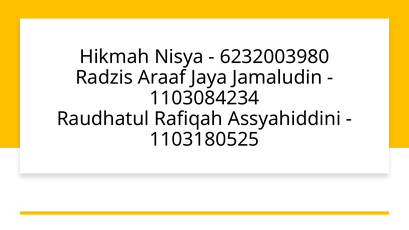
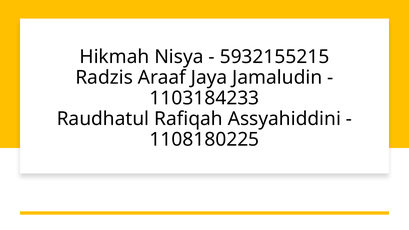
6232003980: 6232003980 -> 5932155215 (275, 57)
1103084234: 1103084234 -> 1103184233 (204, 98)
1103180525: 1103180525 -> 1108180225 (204, 140)
